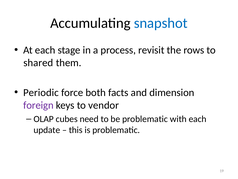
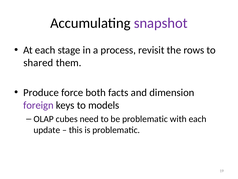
snapshot colour: blue -> purple (161, 23)
Periodic: Periodic -> Produce (41, 92)
vendor: vendor -> models (104, 105)
